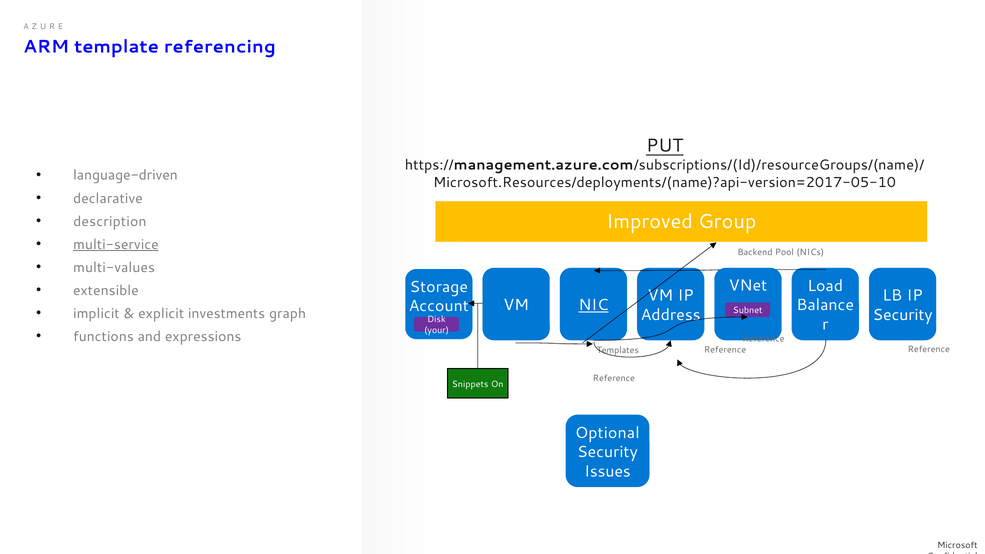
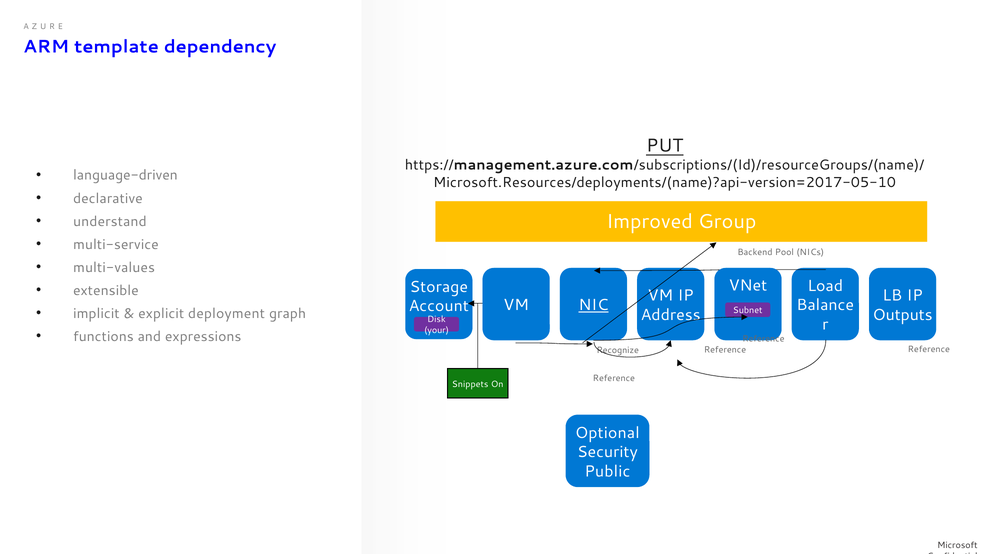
referencing: referencing -> dependency (220, 47)
description: description -> understand (110, 221)
multi-service underline: present -> none (116, 244)
investments: investments -> deployment (226, 314)
Security: Security -> Outputs (903, 315)
Templates: Templates -> Recognize (618, 351)
Issues: Issues -> Public (607, 471)
